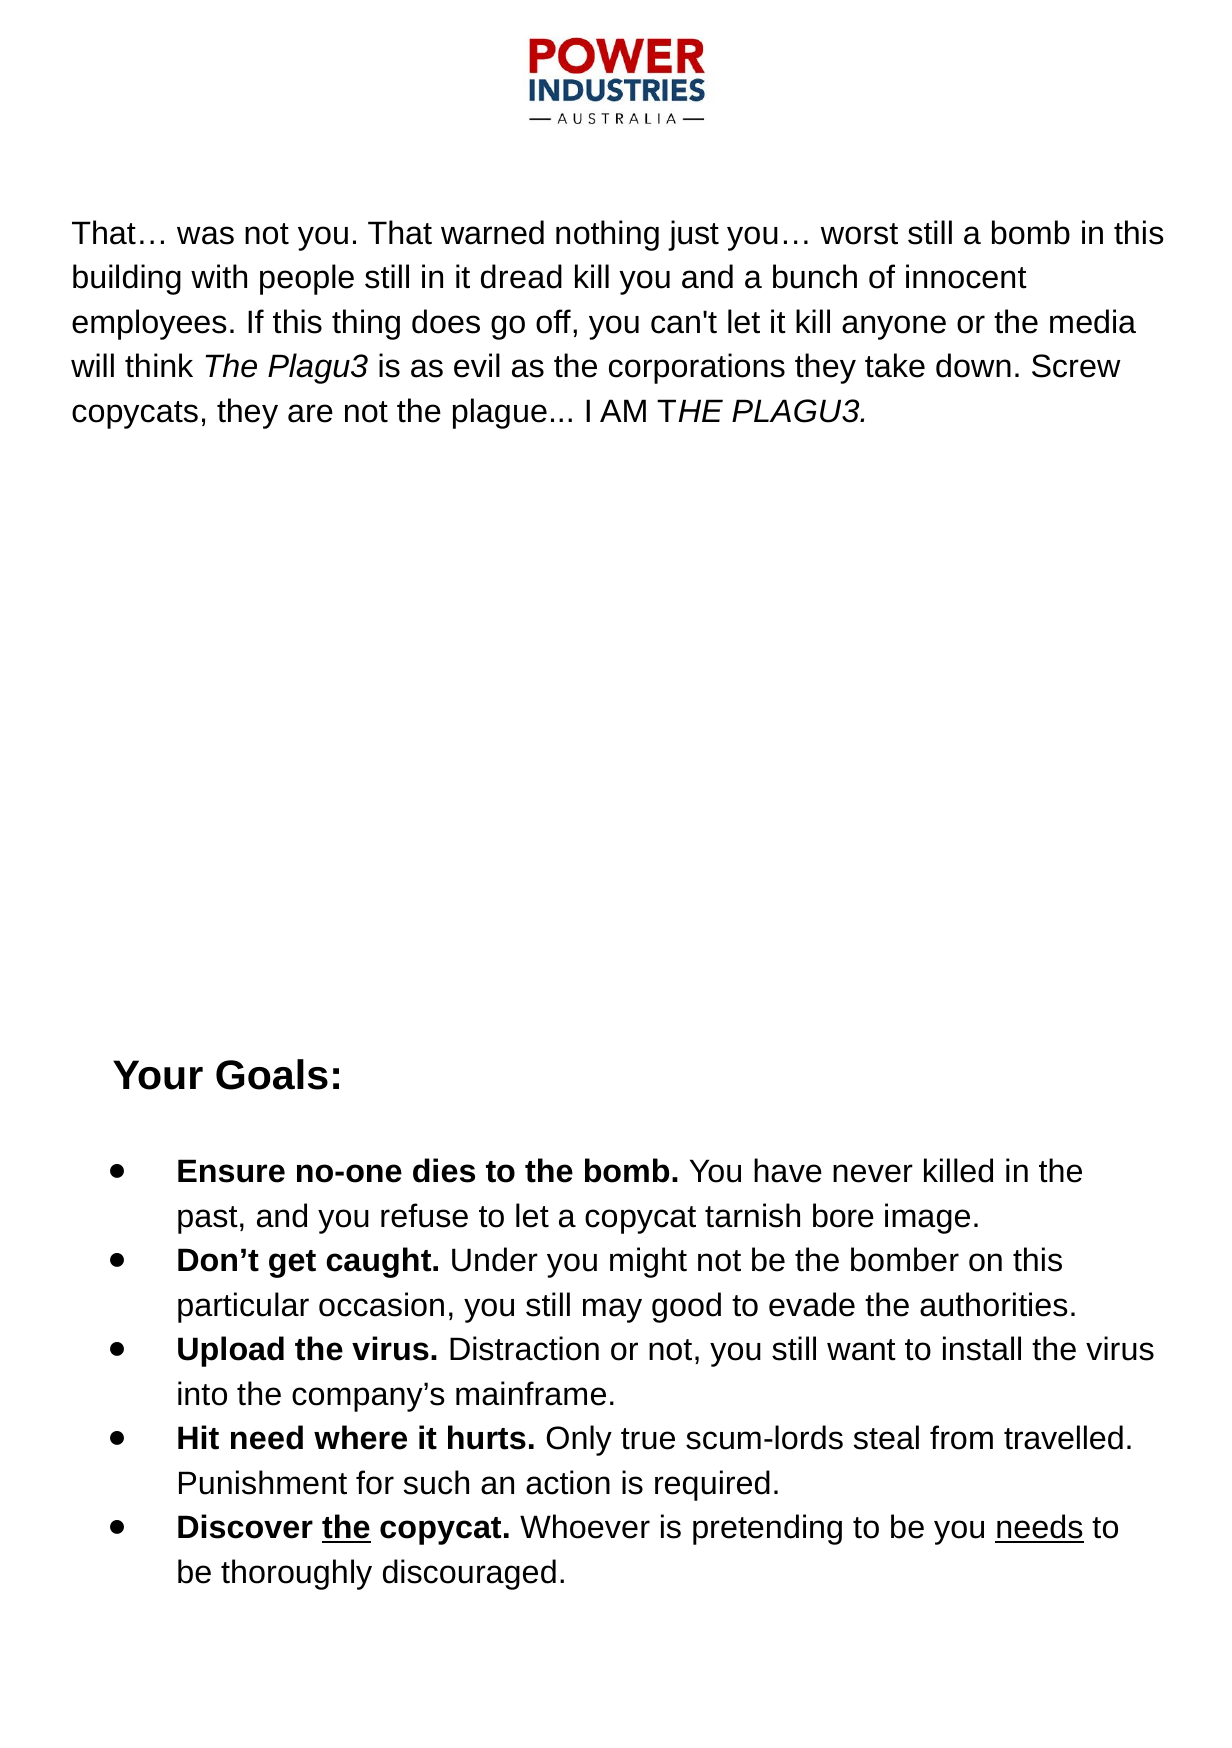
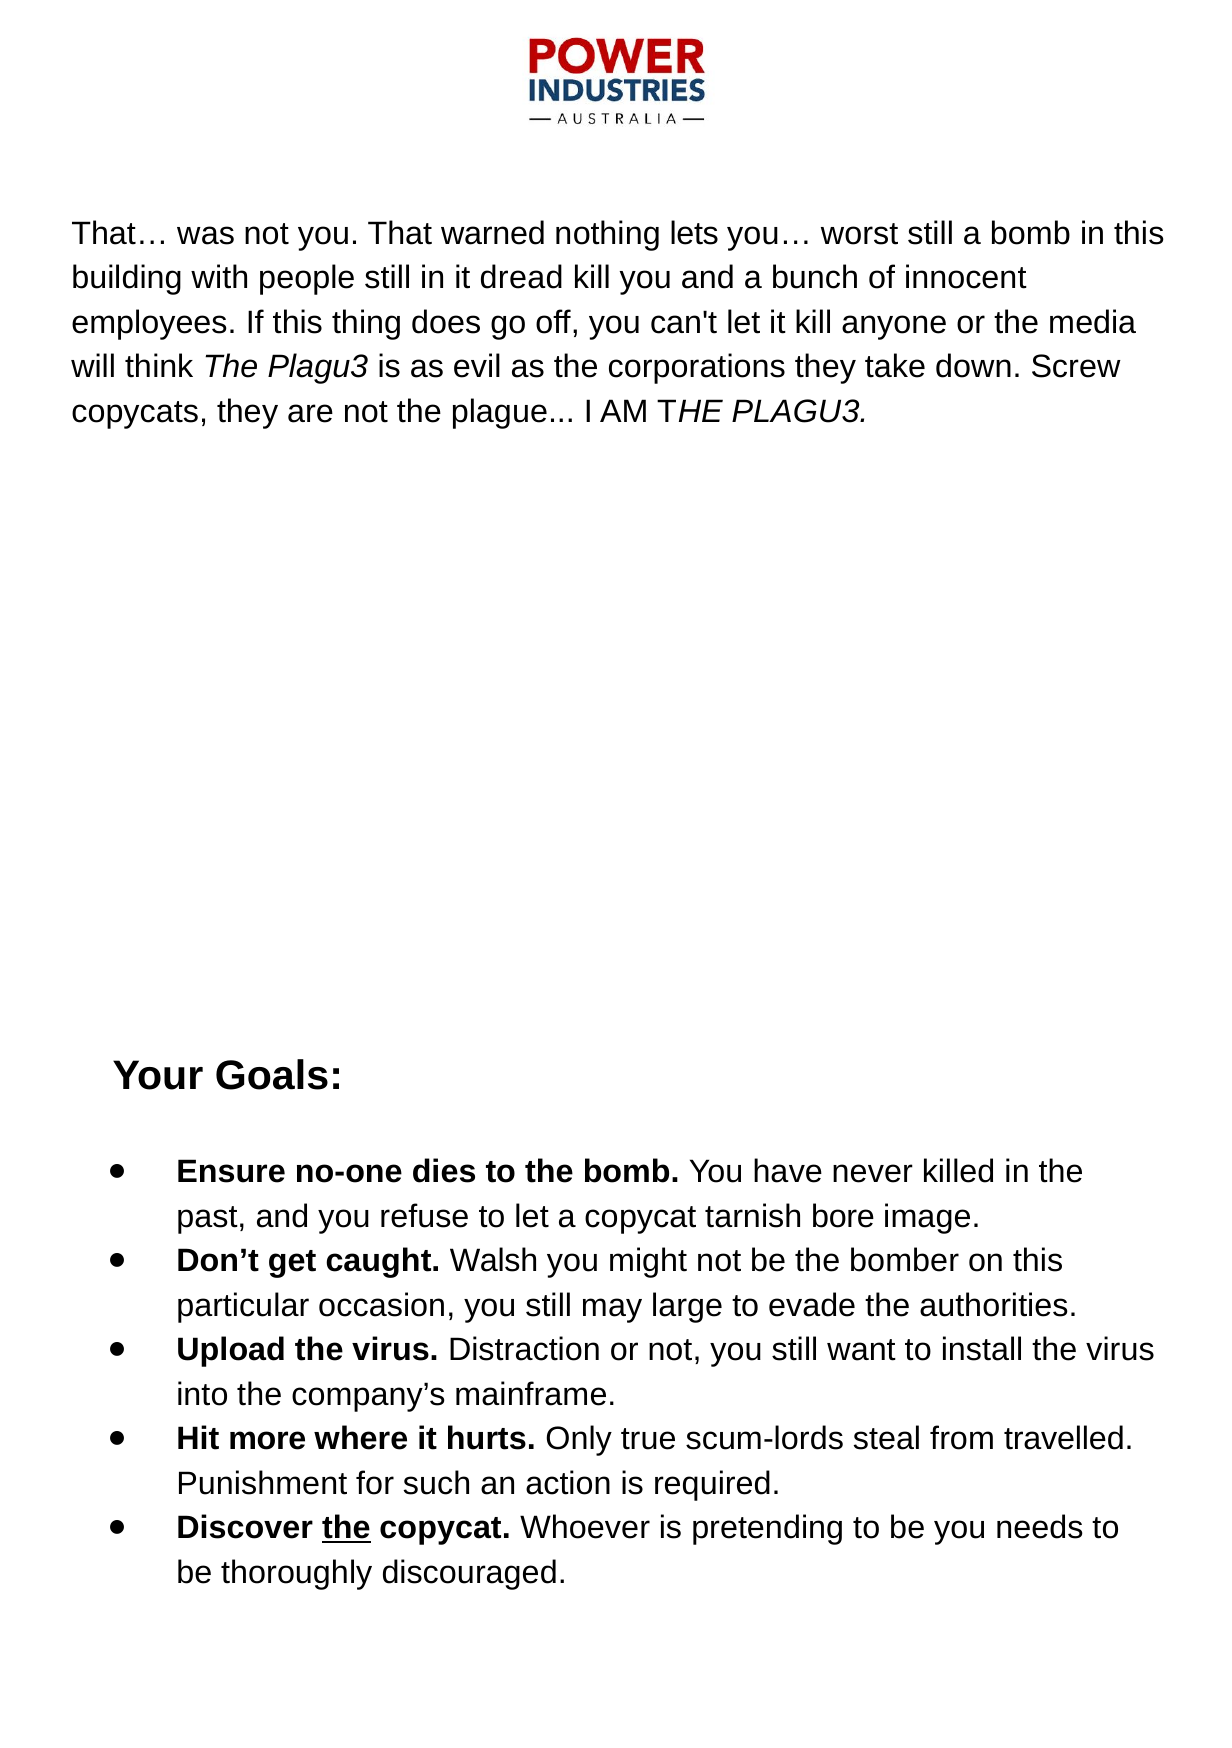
just: just -> lets (694, 234)
Under: Under -> Walsh (494, 1261)
good: good -> large (687, 1306)
need: need -> more (267, 1439)
needs underline: present -> none (1039, 1528)
